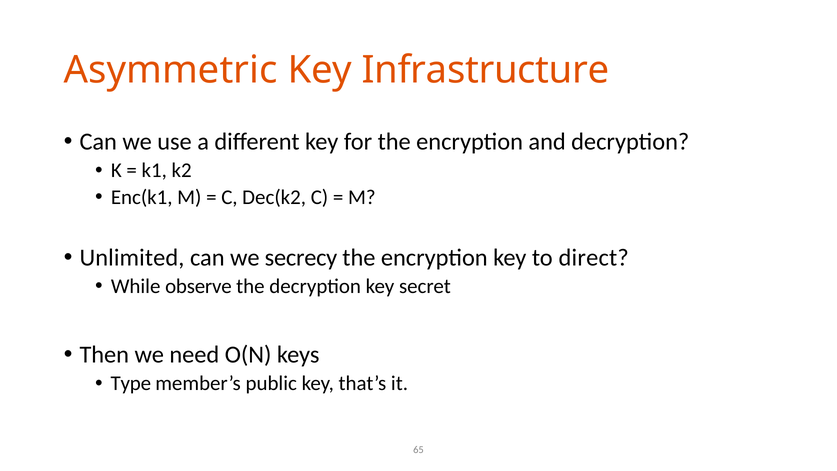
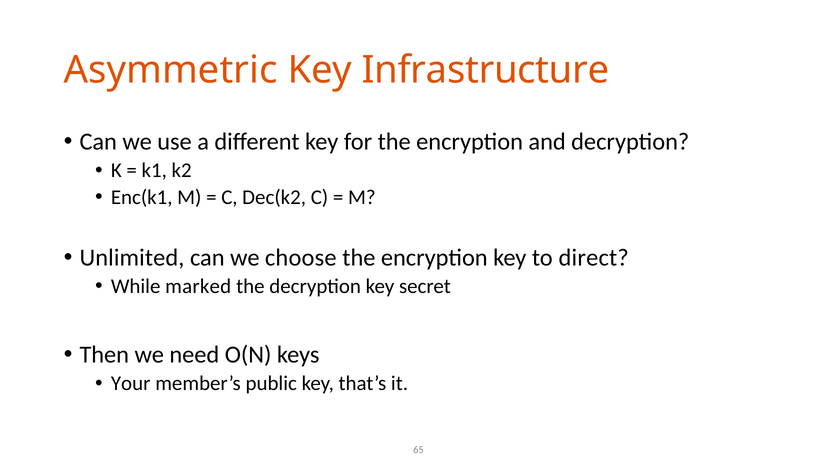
secrecy: secrecy -> choose (301, 257)
observe: observe -> marked (198, 286)
Type: Type -> Your (131, 383)
